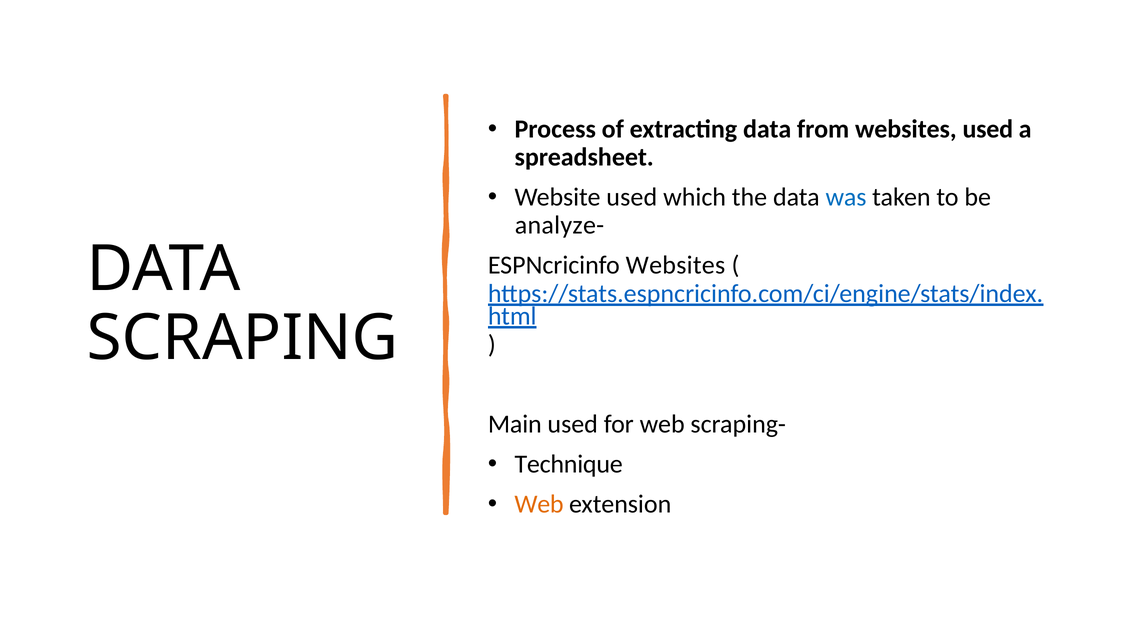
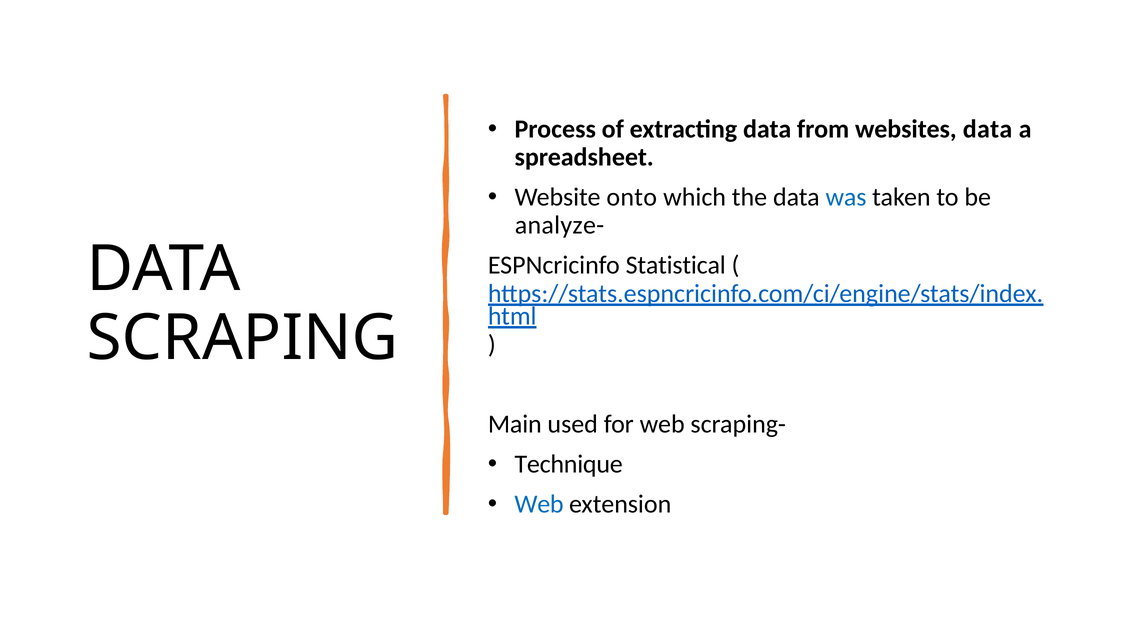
websites used: used -> data (988, 129)
Website used: used -> onto (632, 197)
ESPNcricinfo Websites: Websites -> Statistical (676, 265)
Web colour: orange -> blue (539, 504)
